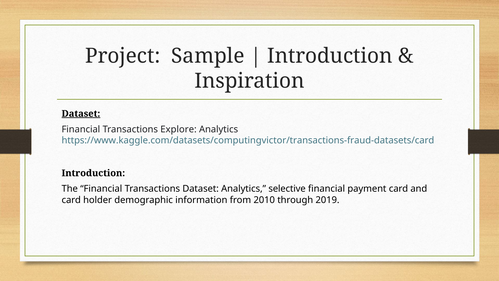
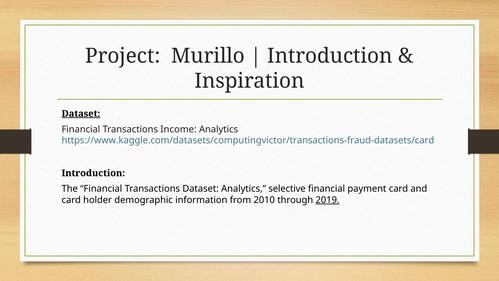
Sample: Sample -> Murillo (208, 56)
Explore: Explore -> Income (178, 129)
2019 underline: none -> present (328, 200)
